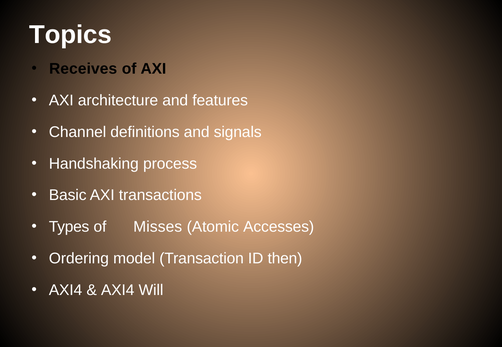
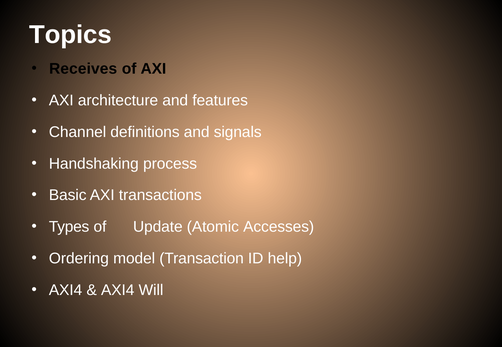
Misses: Misses -> Update (158, 227)
then: then -> help (285, 259)
